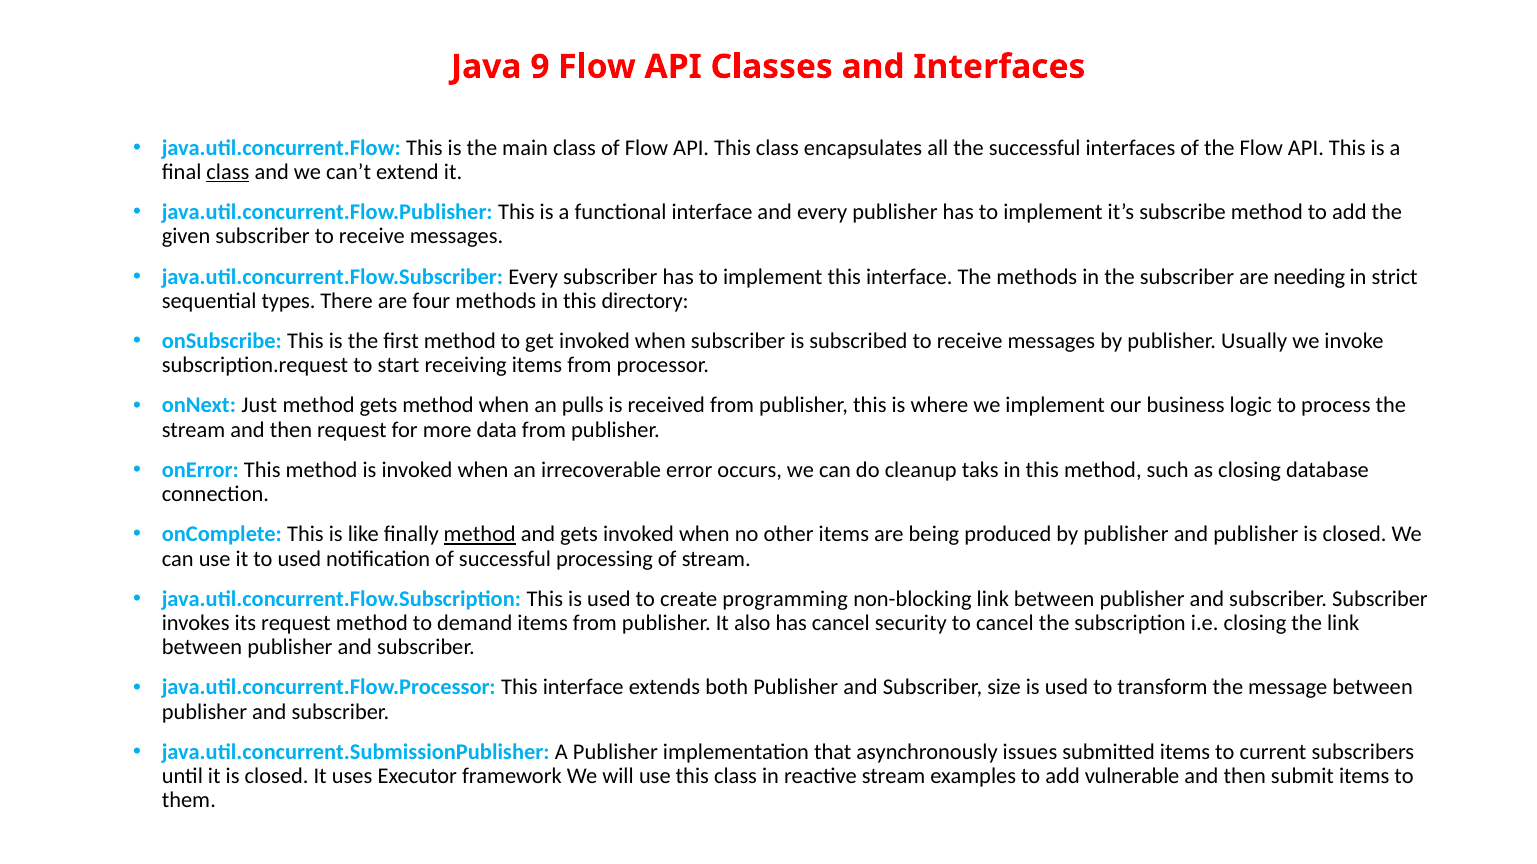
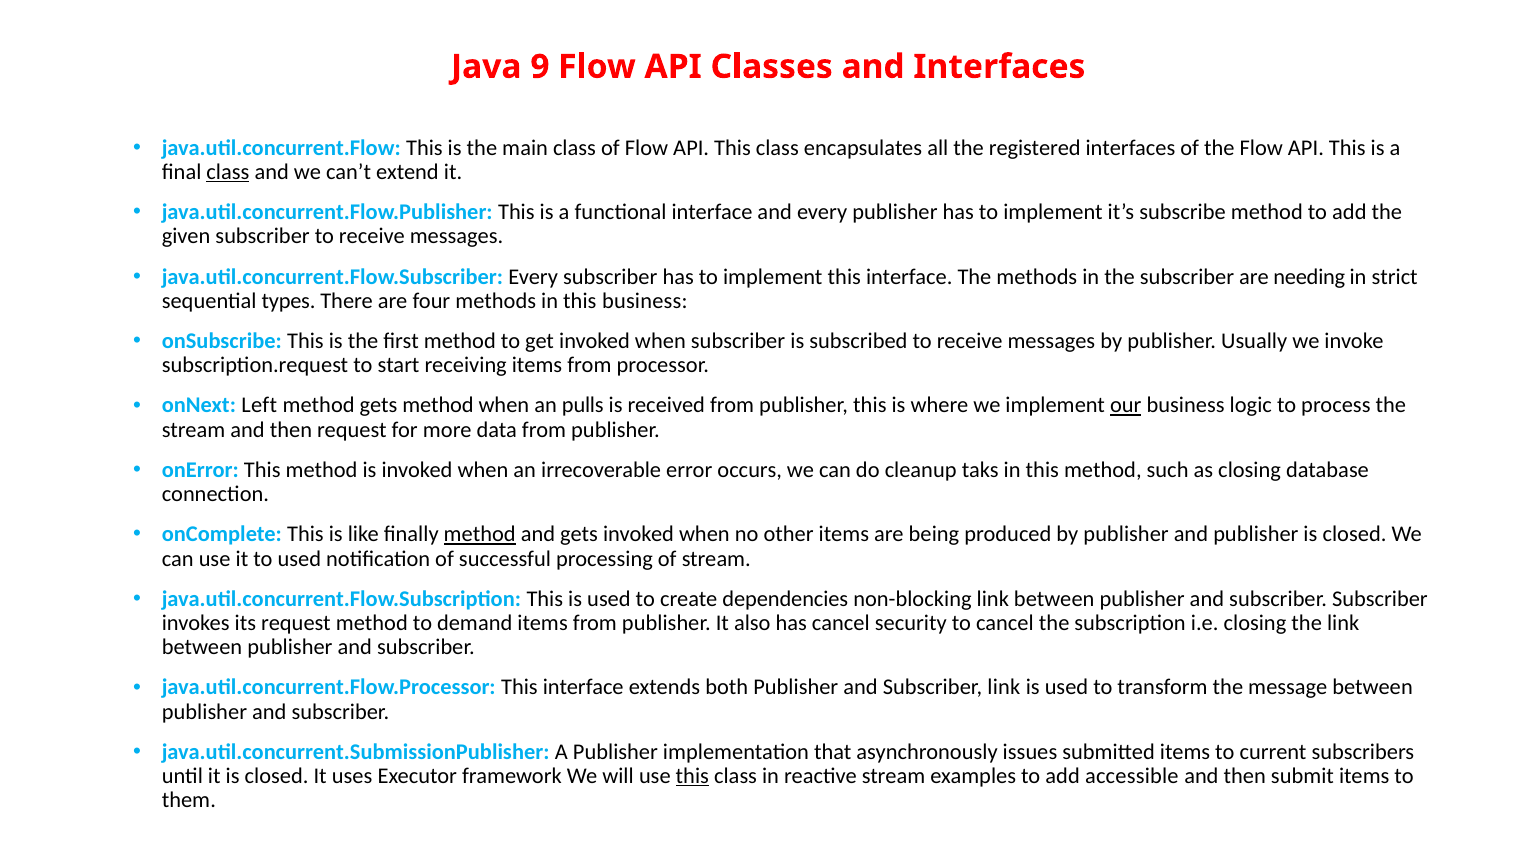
the successful: successful -> registered (1035, 148)
this directory: directory -> business (645, 301)
Just: Just -> Left (259, 406)
our underline: none -> present (1126, 406)
programming: programming -> dependencies (785, 599)
Subscriber size: size -> link (1004, 688)
this underline: none -> present (692, 777)
vulnerable: vulnerable -> accessible (1132, 777)
